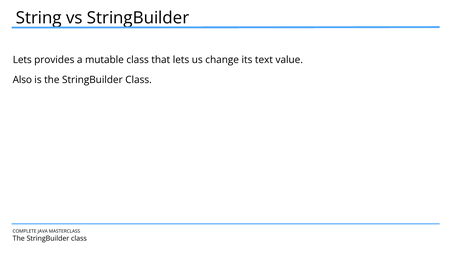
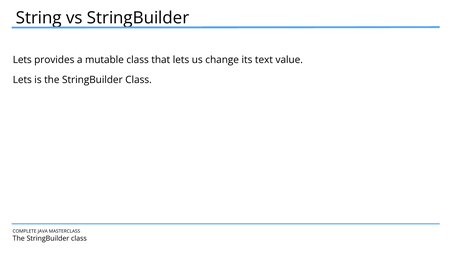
Also: Also -> Lets (22, 80)
